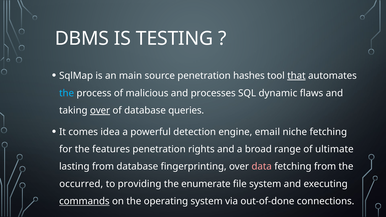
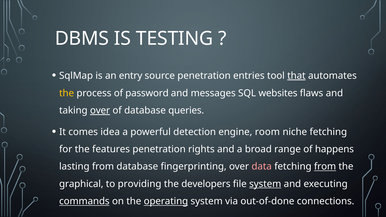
main: main -> entry (131, 76)
hashes: hashes -> entries (249, 76)
the colour: light blue -> yellow (67, 93)
malicious: malicious -> password (147, 93)
processes: processes -> messages (213, 93)
dynamic: dynamic -> websites (278, 93)
email: email -> room (267, 132)
ultimate: ultimate -> happens (334, 149)
from underline: none -> present (325, 167)
occurred: occurred -> graphical (81, 184)
enumerate: enumerate -> developers (206, 184)
system underline: none -> present (265, 184)
operating underline: none -> present (166, 201)
